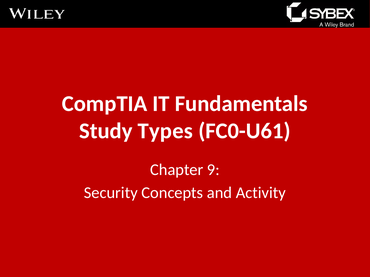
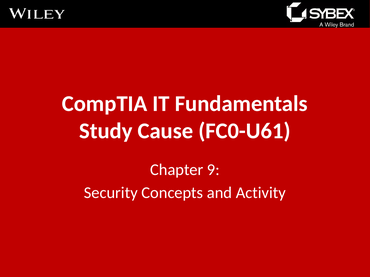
Types: Types -> Cause (165, 131)
